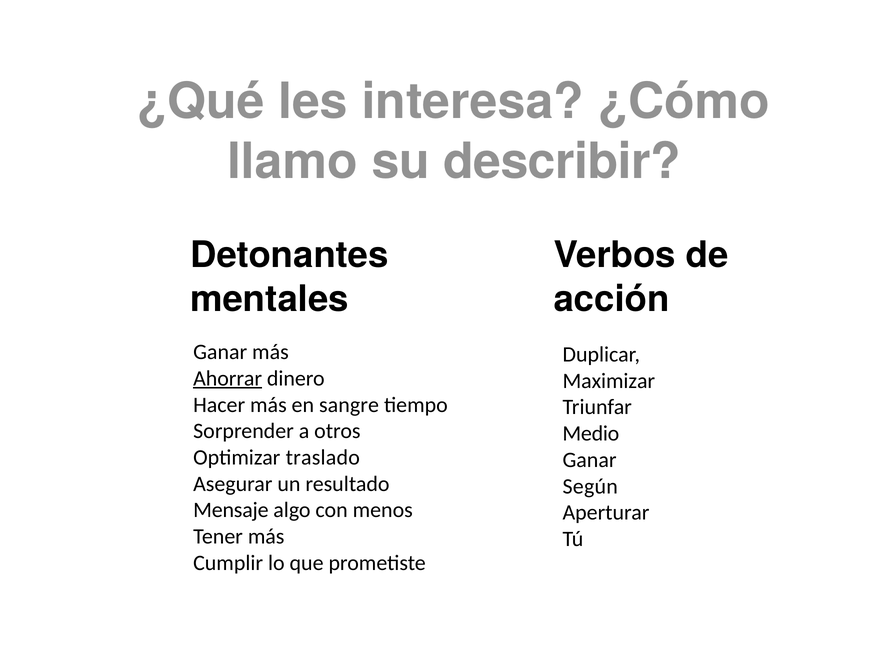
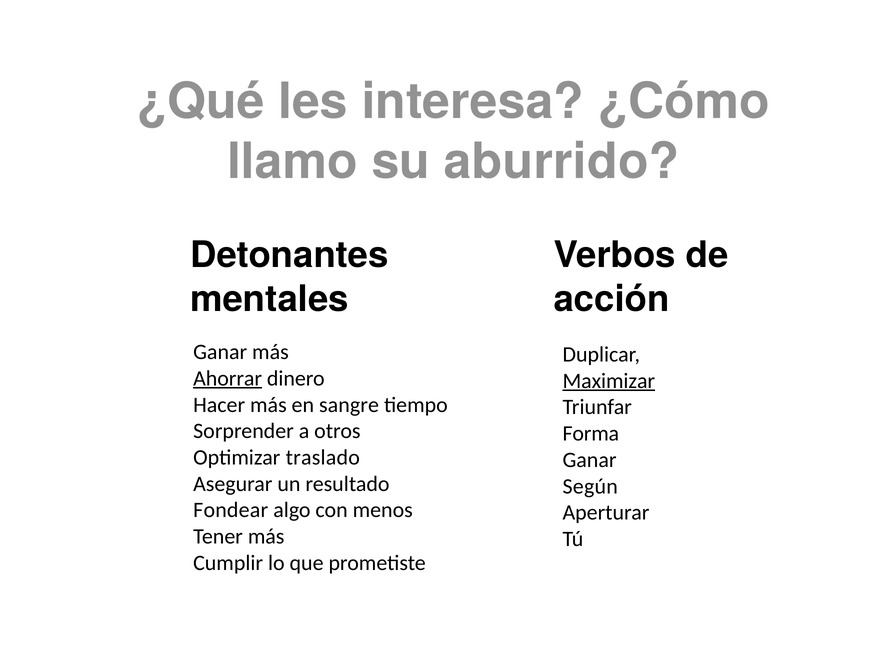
describir: describir -> aburrido (562, 162)
Maximizar underline: none -> present (609, 381)
Medio: Medio -> Forma (591, 433)
Mensaje: Mensaje -> Fondear (231, 510)
